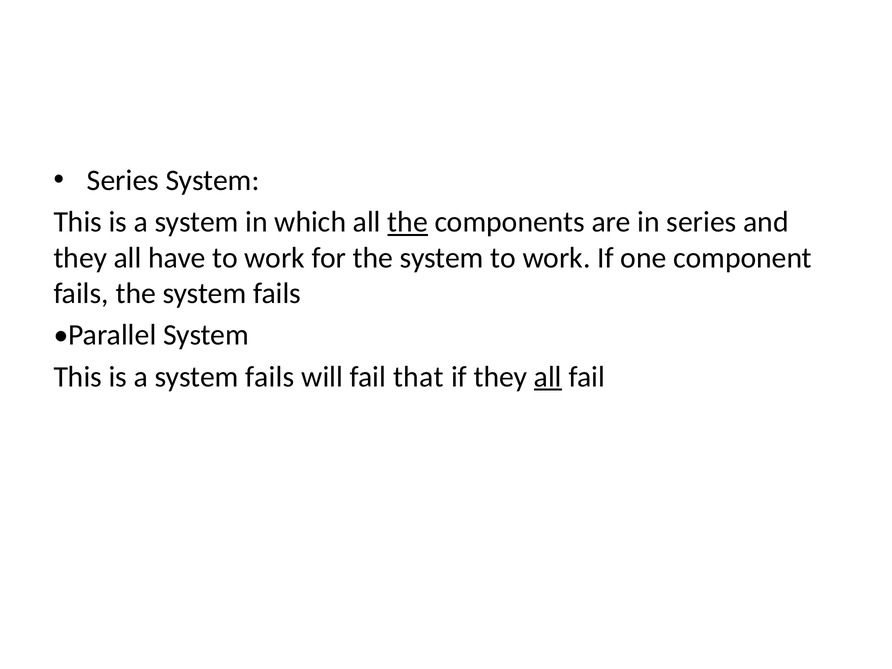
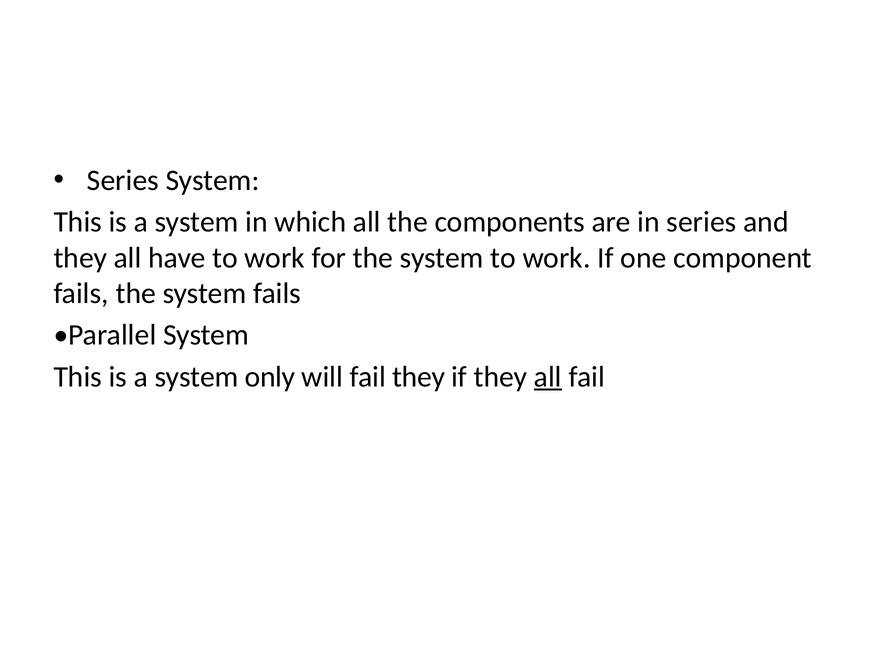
the underline: present -> none (408, 222)
a system fails: fails -> only (270, 377)
fail that: that -> they (419, 377)
